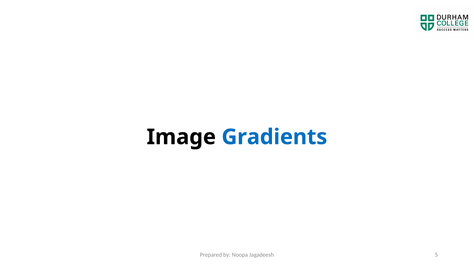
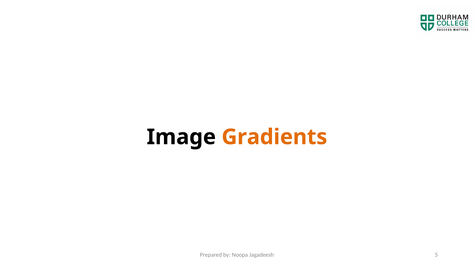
Gradients colour: blue -> orange (274, 137)
